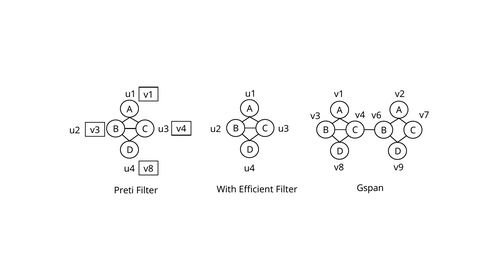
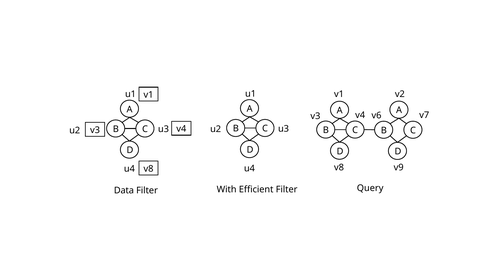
Gspan: Gspan -> Query (370, 188)
Preti: Preti -> Data (124, 190)
